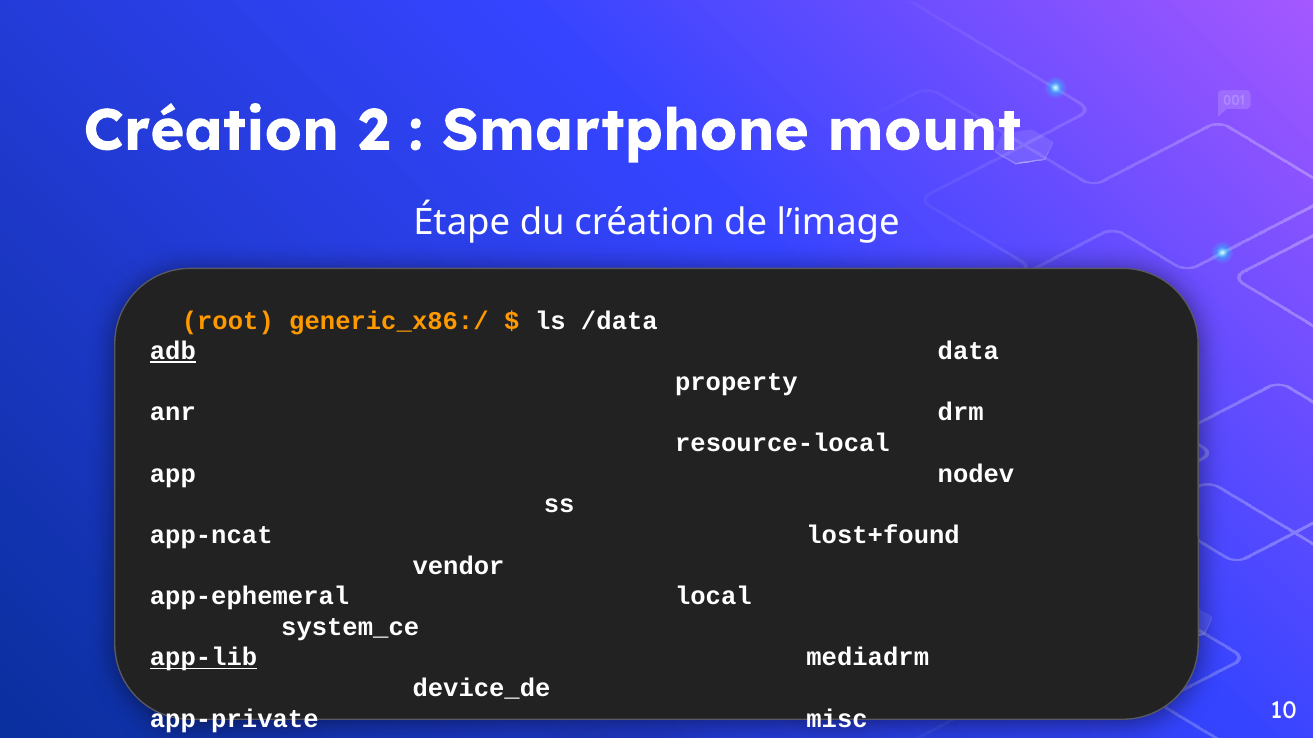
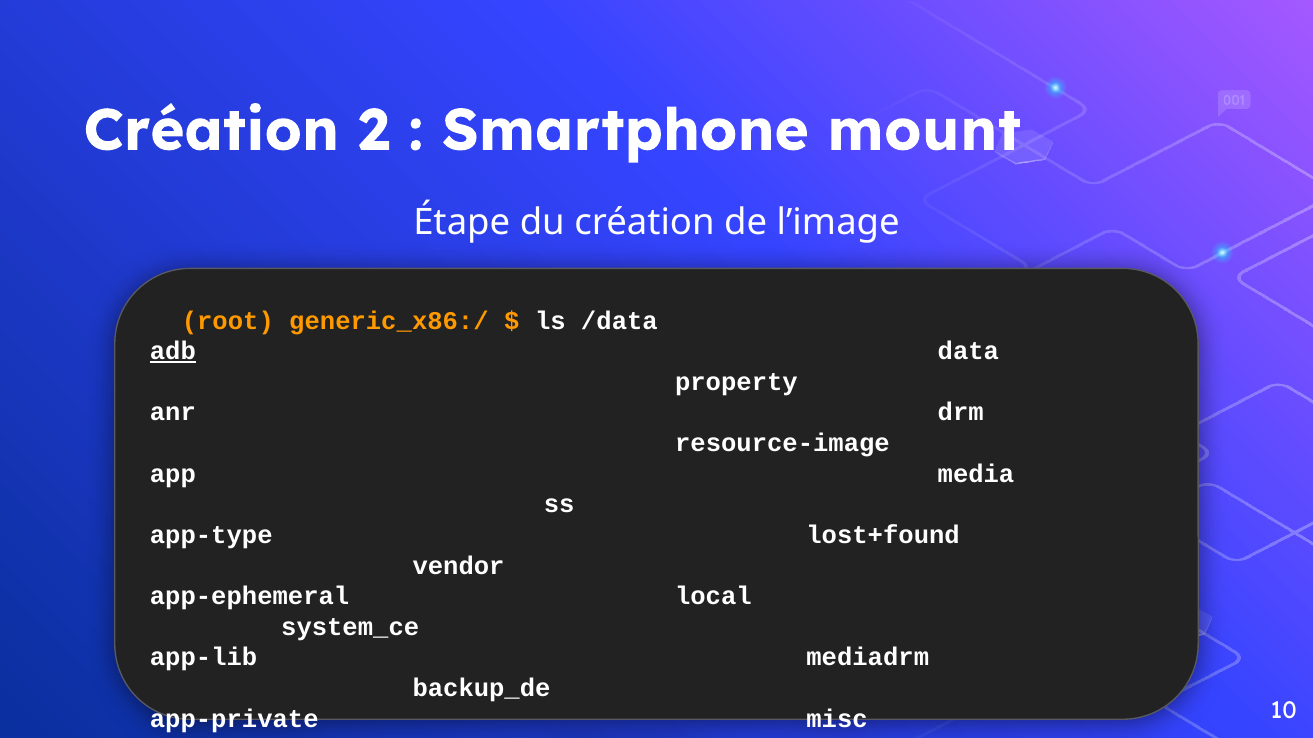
resource-local: resource-local -> resource-image (782, 443)
nodev: nodev -> media (976, 474)
app-ncat: app-ncat -> app-type (211, 535)
app-lib underline: present -> none (204, 658)
device_de: device_de -> backup_de (481, 689)
